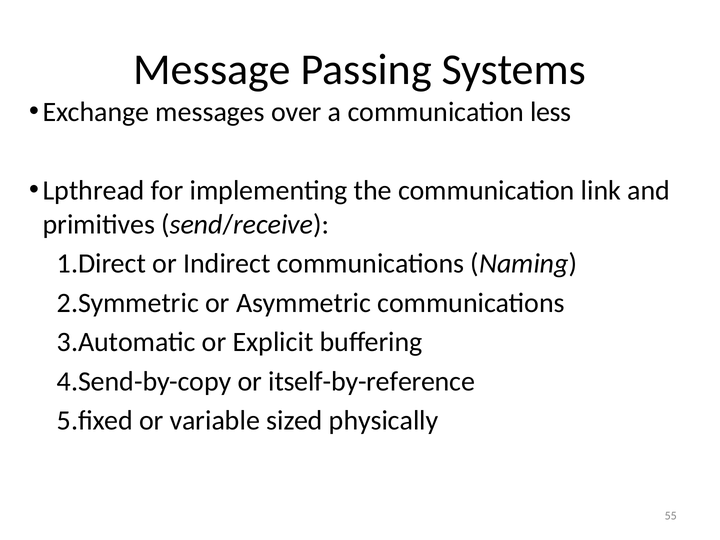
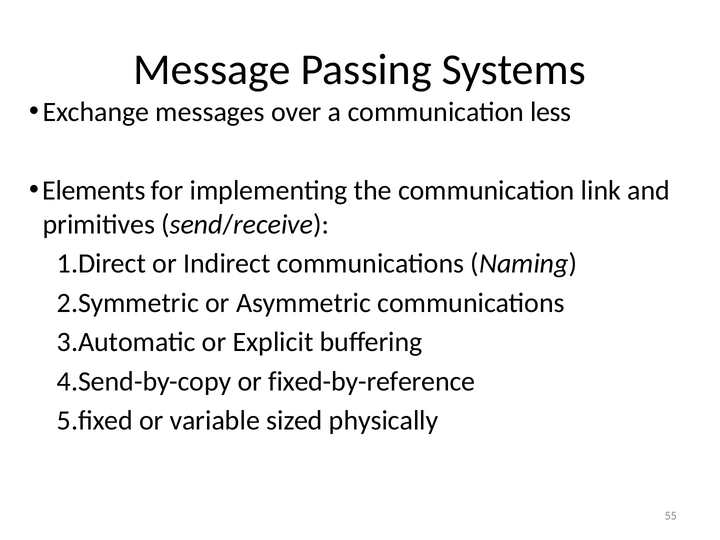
Lpthread: Lpthread -> Elements (94, 191)
itself-by-reference: itself-by-reference -> fixed-by-reference (372, 381)
